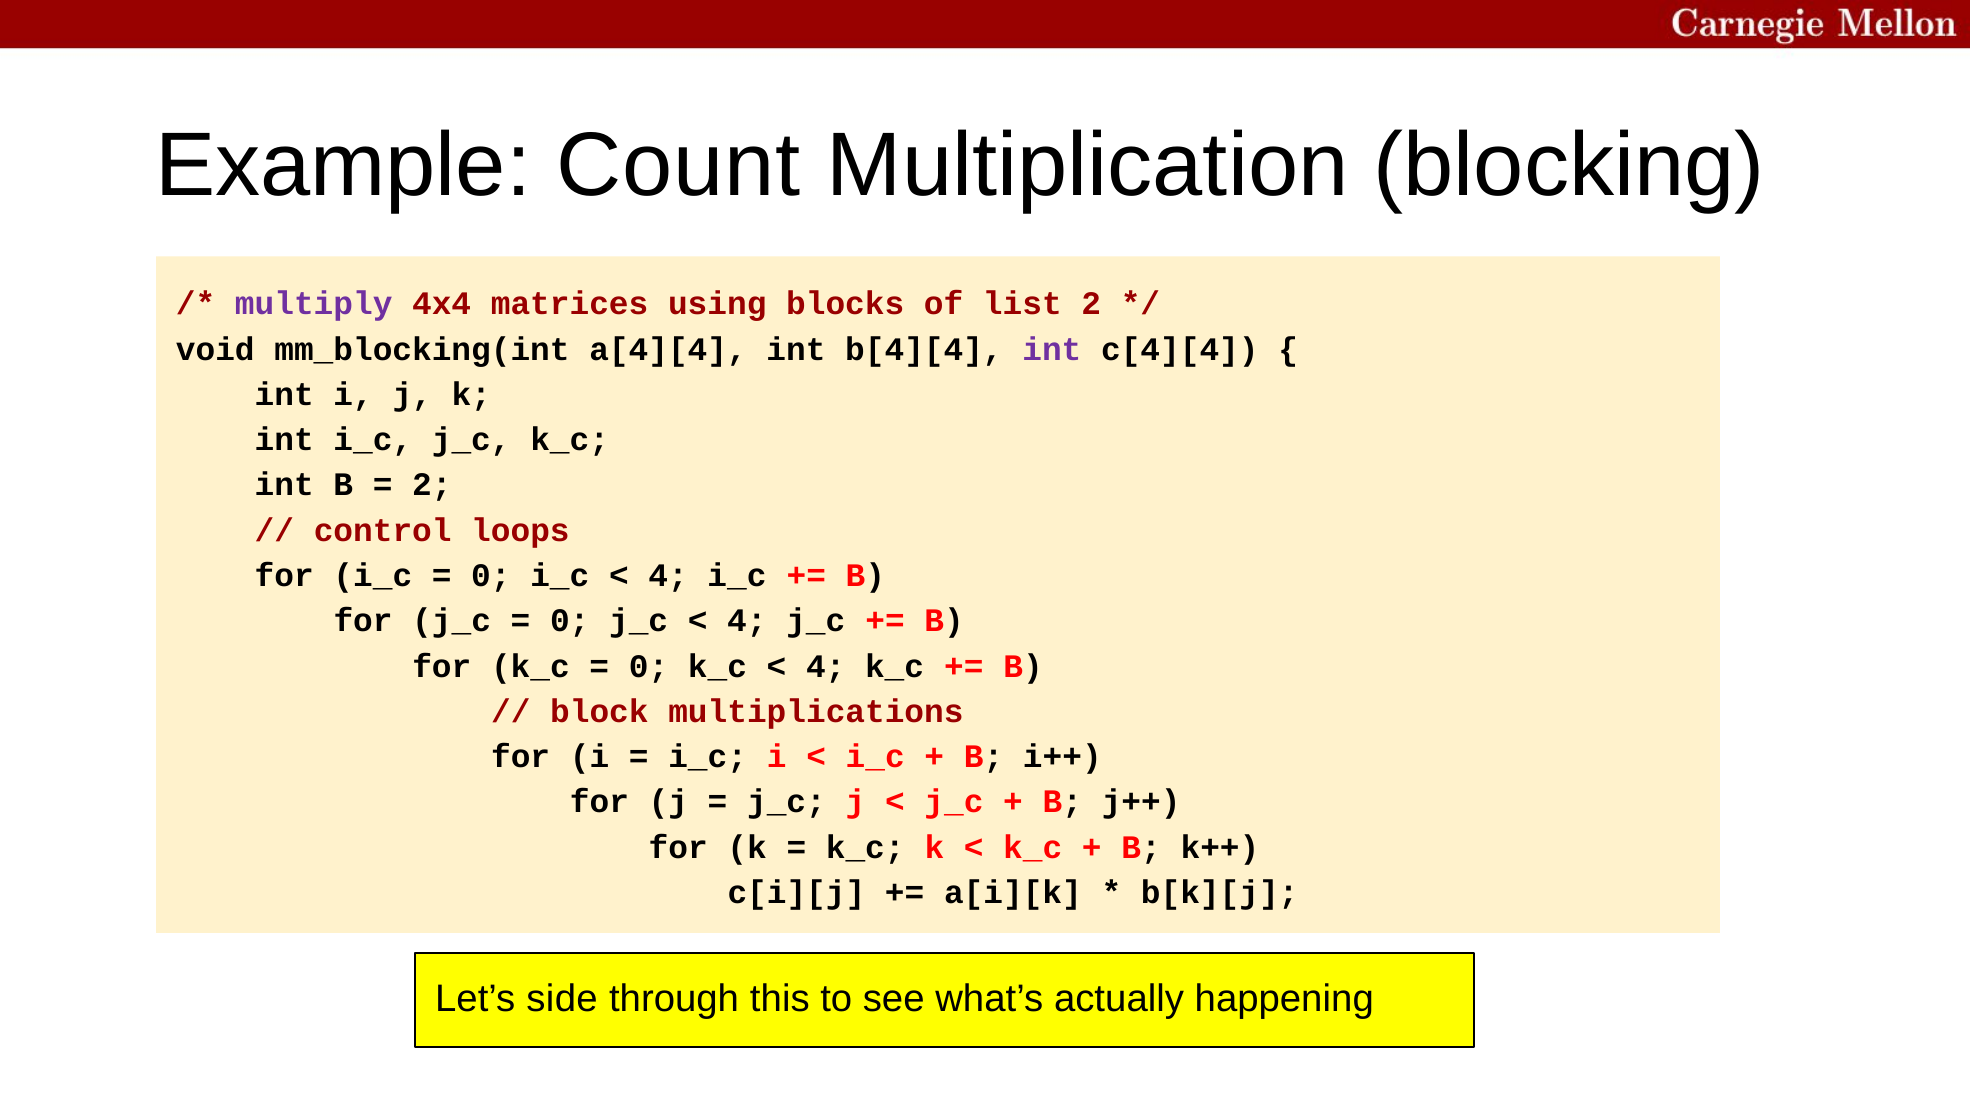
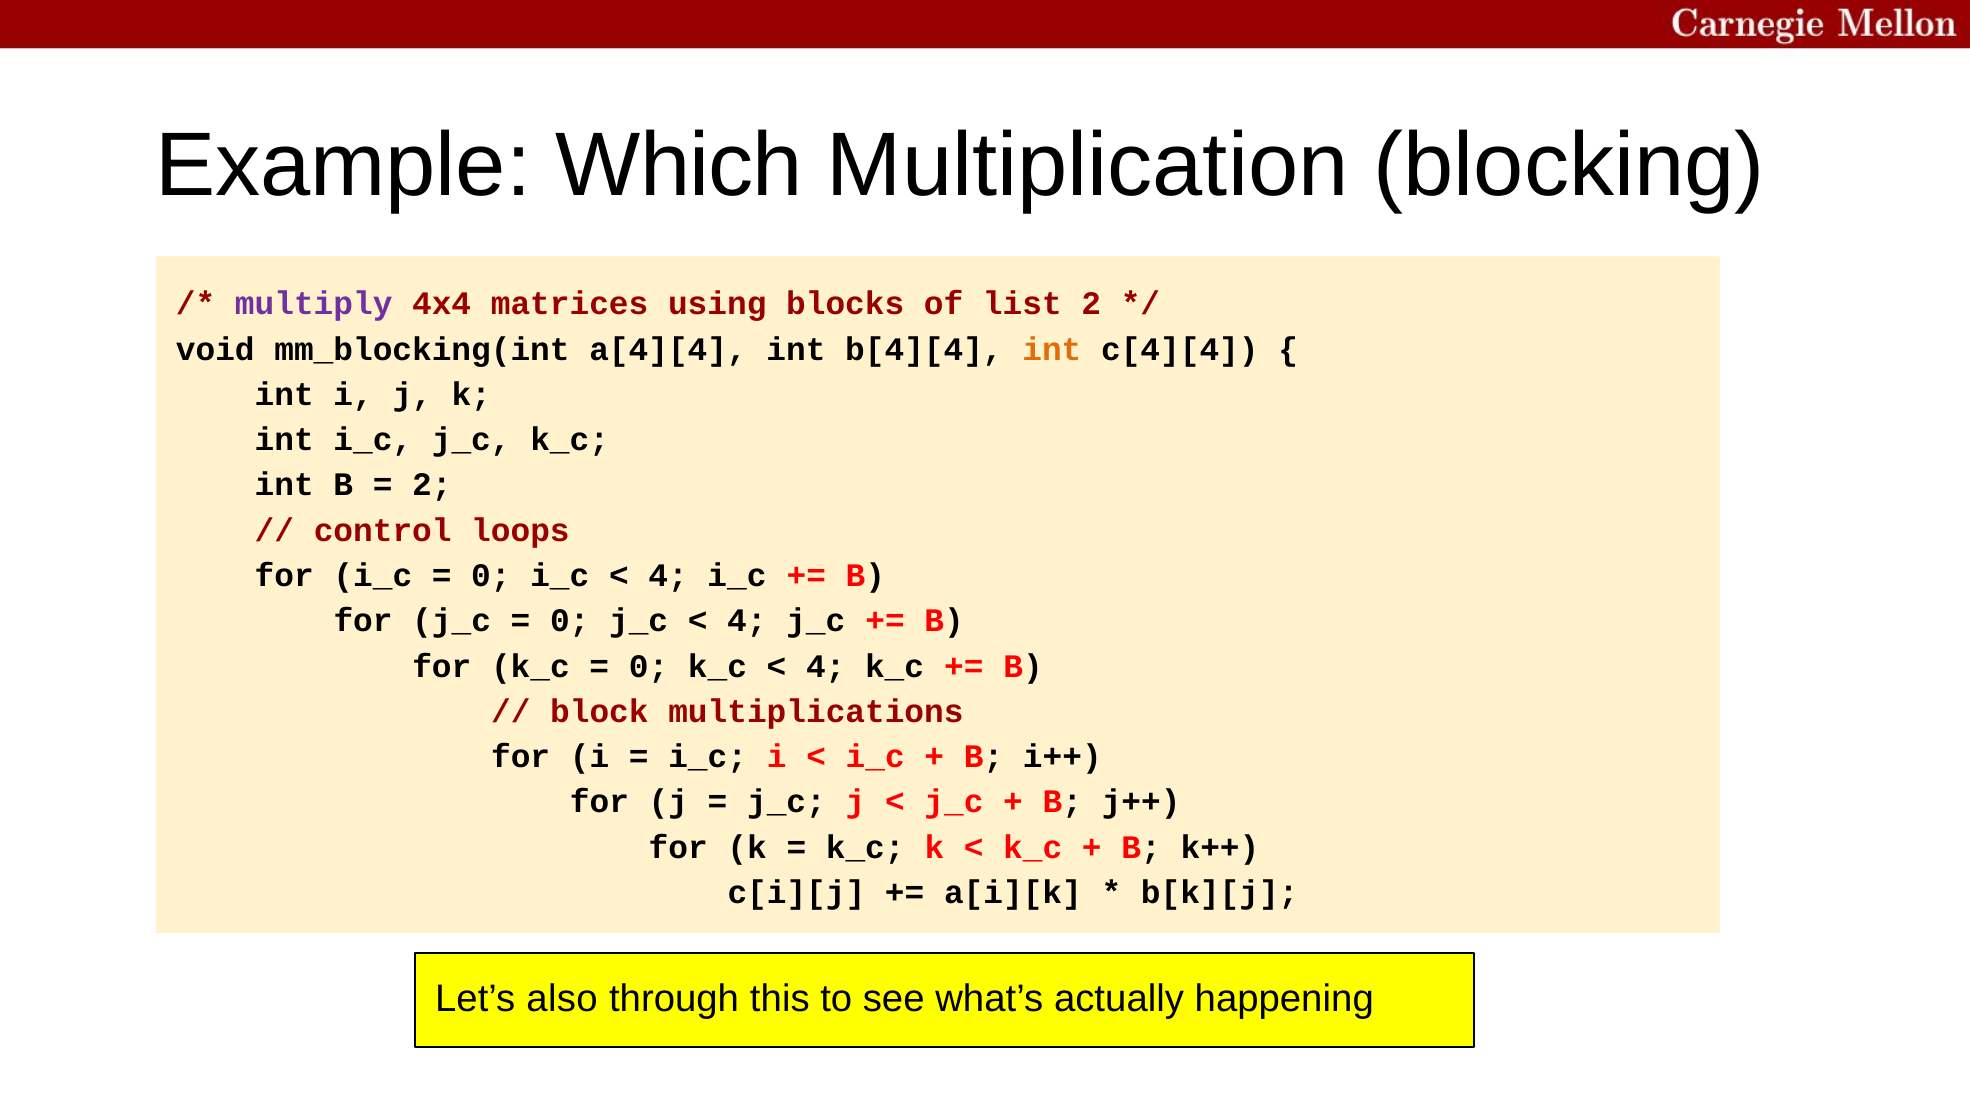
Count: Count -> Which (679, 166)
int colour: purple -> orange (1052, 349)
side: side -> also (562, 999)
